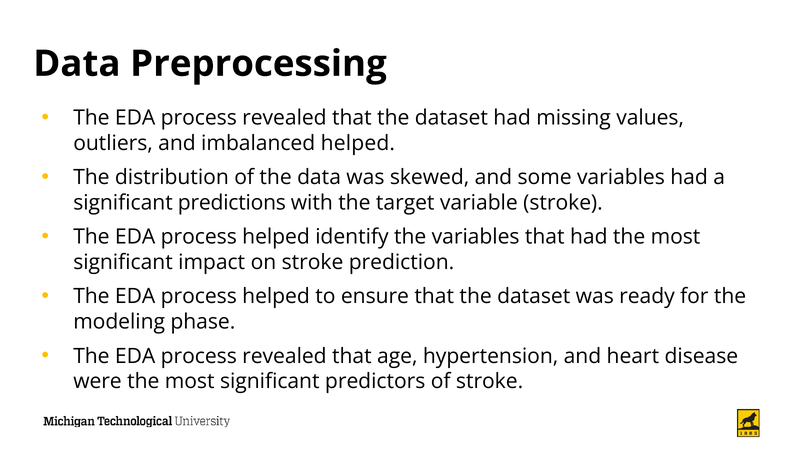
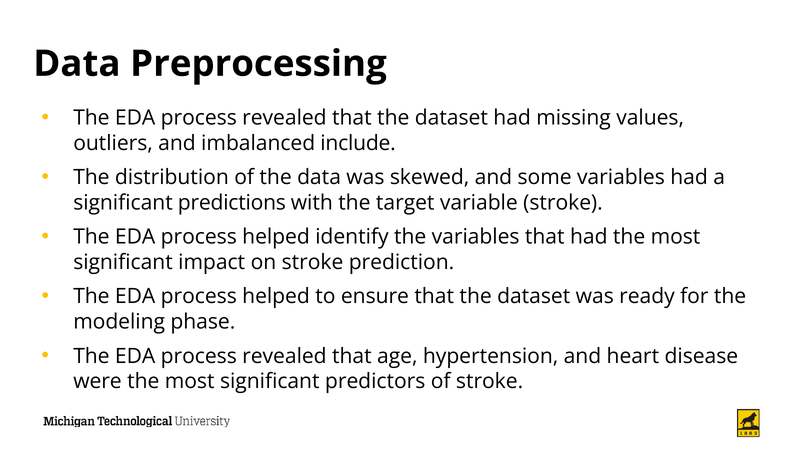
imbalanced helped: helped -> include (358, 143)
